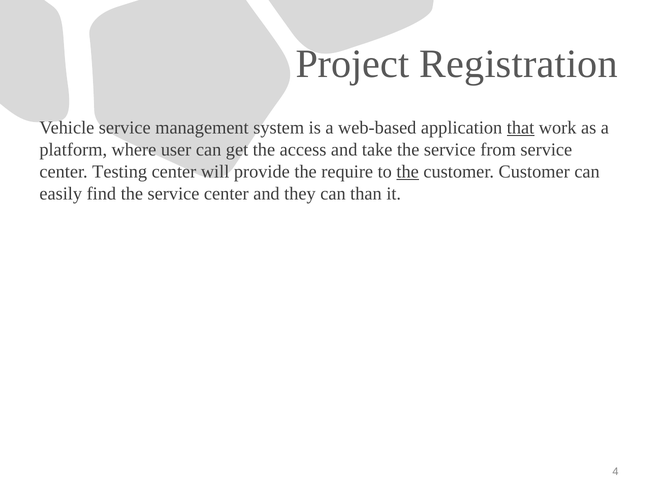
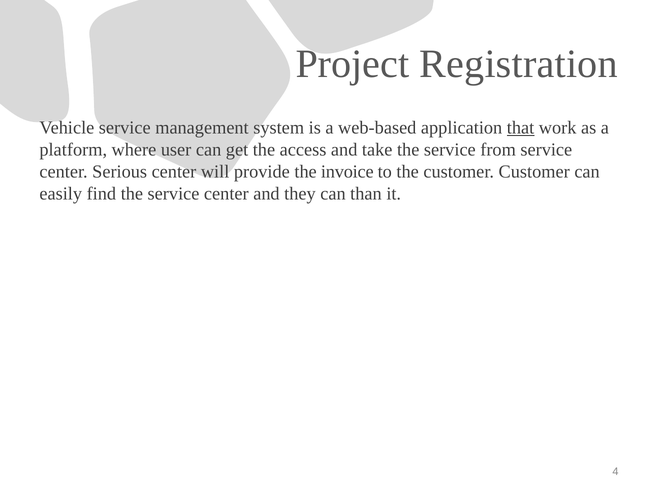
Testing: Testing -> Serious (120, 172)
require: require -> invoice (347, 172)
the underline: present -> none (408, 172)
